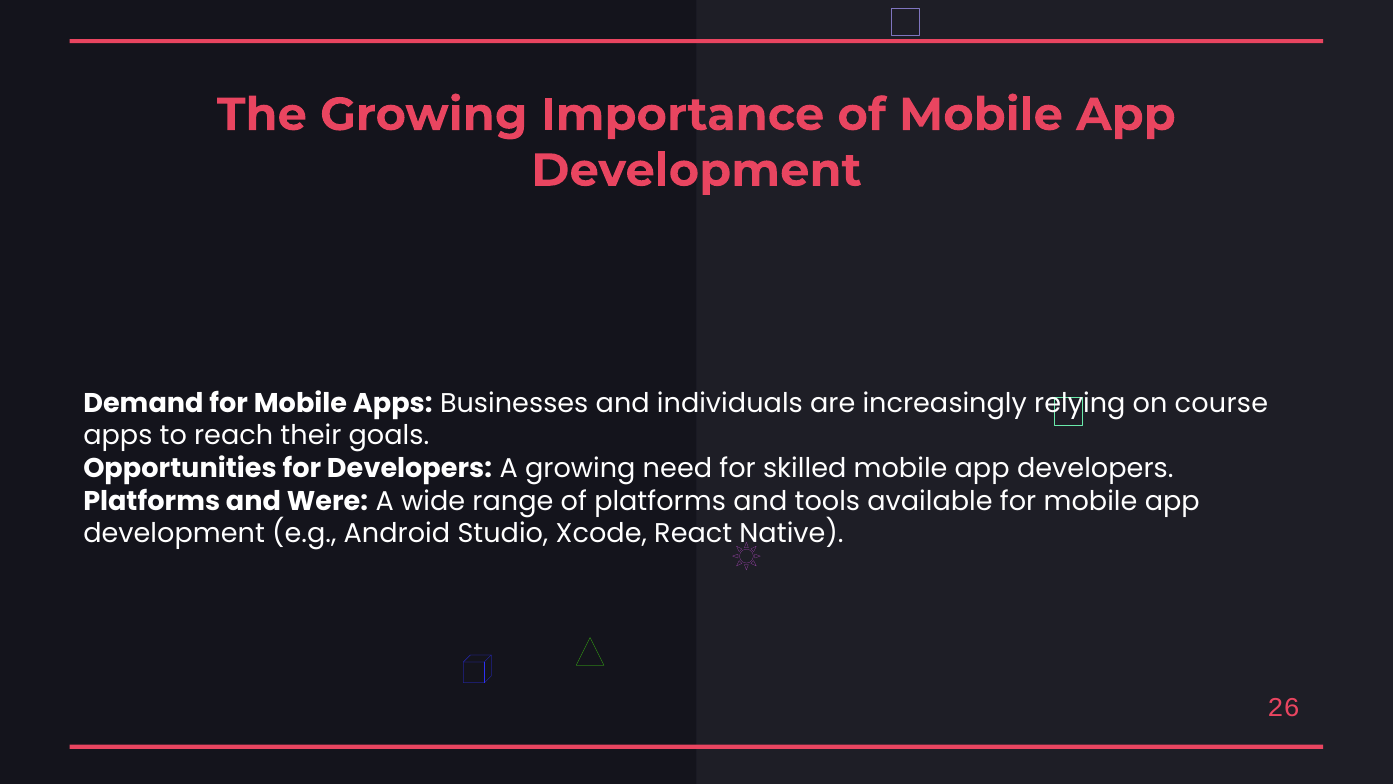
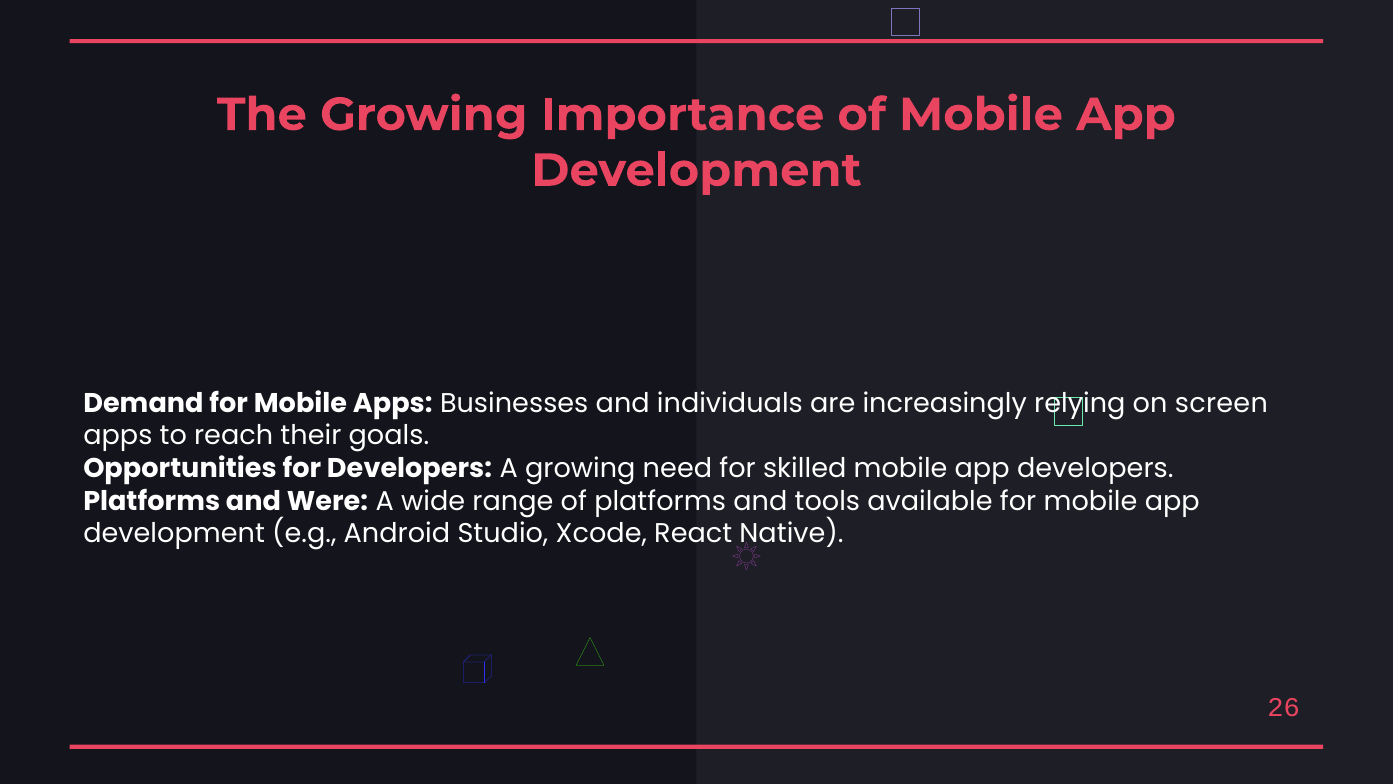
course: course -> screen (1221, 403)
